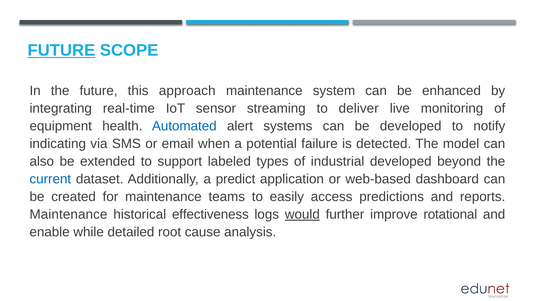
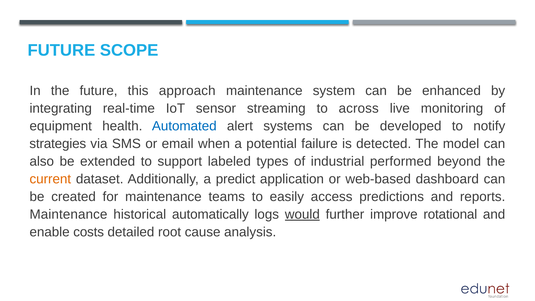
FUTURE underline: present -> none (61, 50)
deliver: deliver -> across (359, 108)
indicating: indicating -> strategies (58, 144)
industrial developed: developed -> performed (401, 161)
current colour: blue -> orange (50, 179)
effectiveness: effectiveness -> automatically (210, 214)
while: while -> costs (89, 232)
